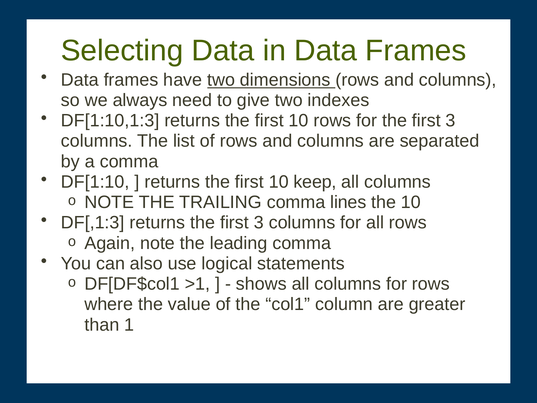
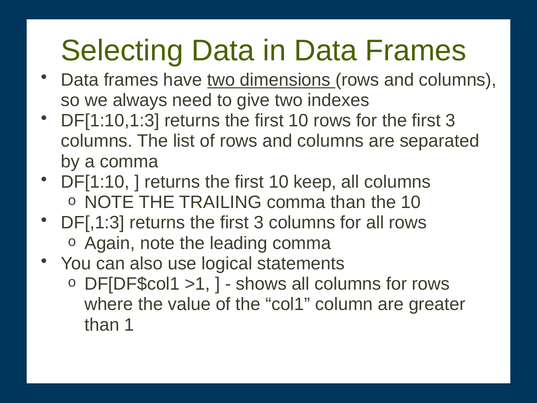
comma lines: lines -> than (348, 202)
